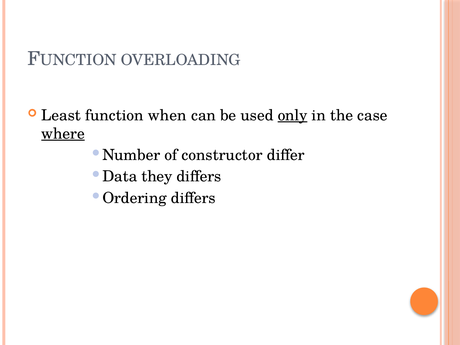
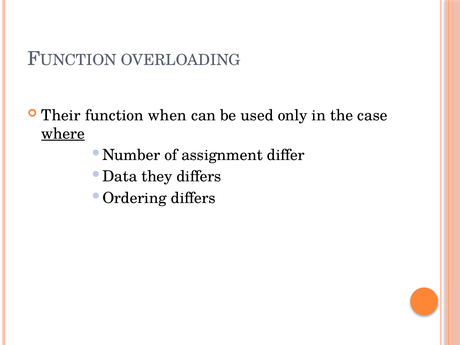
Least: Least -> Their (61, 115)
only underline: present -> none (293, 115)
constructor: constructor -> assignment (222, 155)
